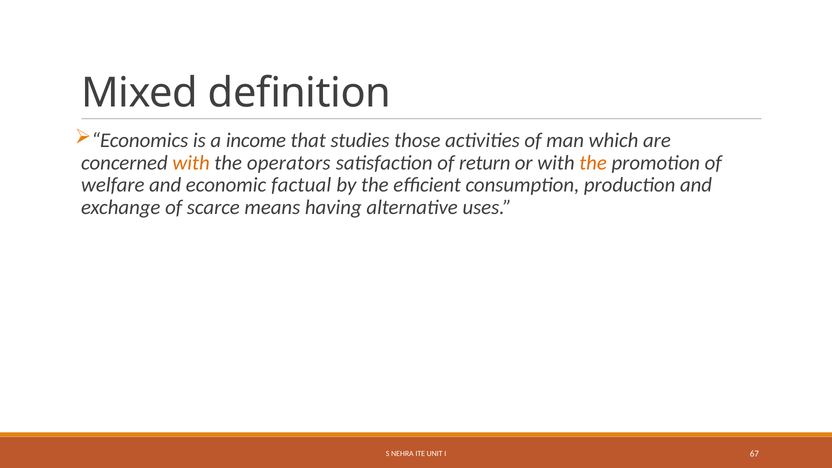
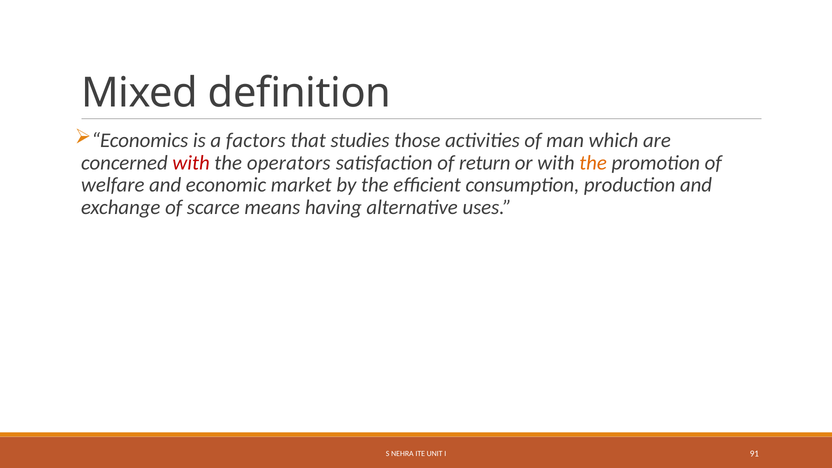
income: income -> factors (256, 140)
with colour: orange -> red (191, 163)
factual: factual -> market (301, 185)
67: 67 -> 91 (754, 454)
